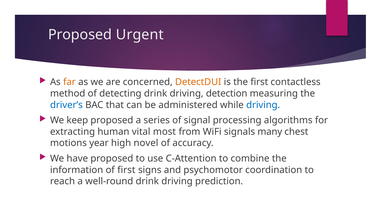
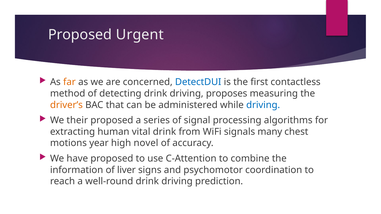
DetectDUI colour: orange -> blue (198, 82)
detection: detection -> proposes (227, 94)
driver’s colour: blue -> orange (66, 105)
keep: keep -> their (77, 120)
vital most: most -> drink (164, 132)
of first: first -> liver (126, 170)
